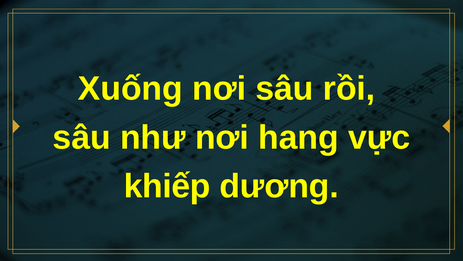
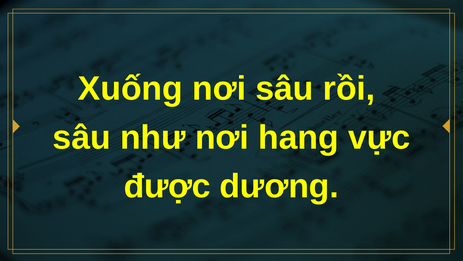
khiếp: khiếp -> được (167, 186)
